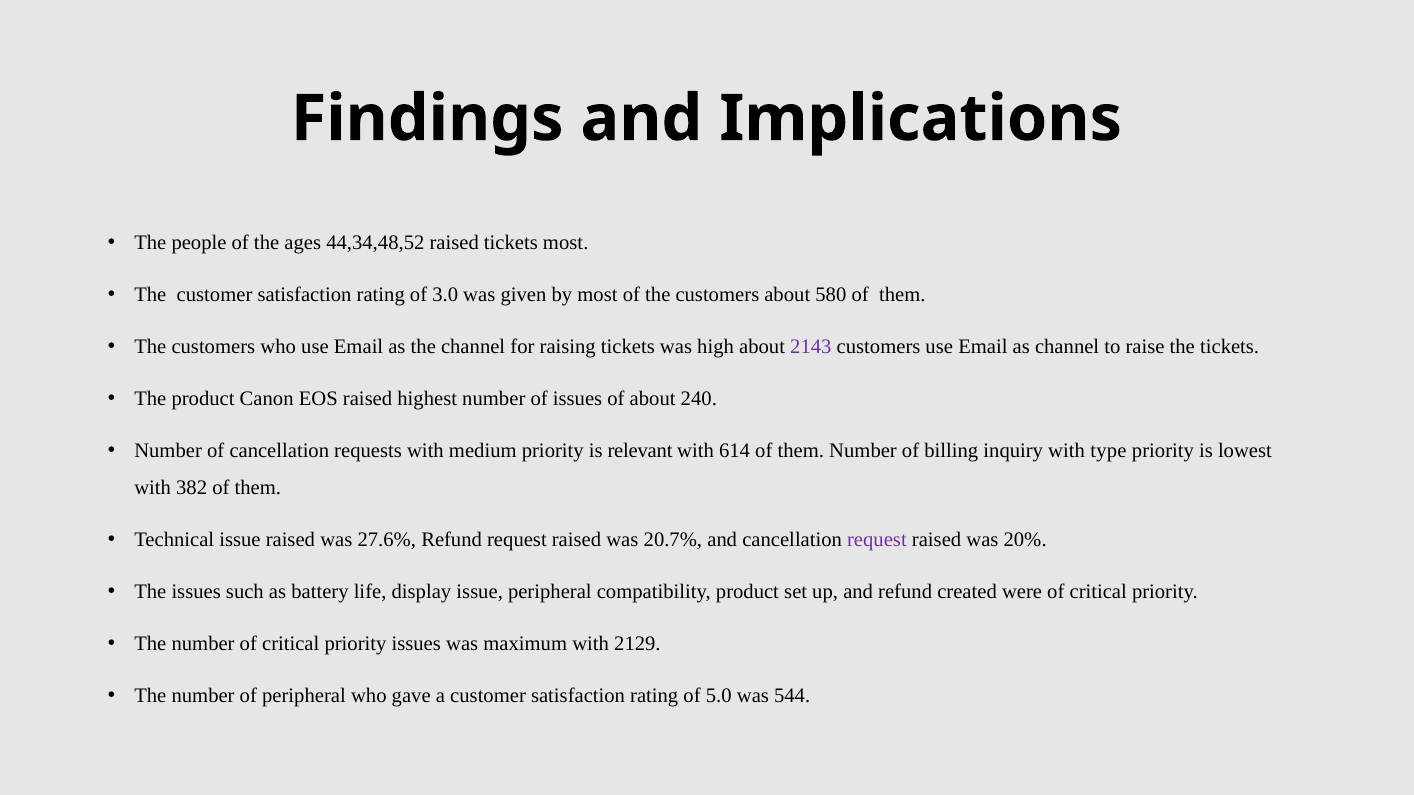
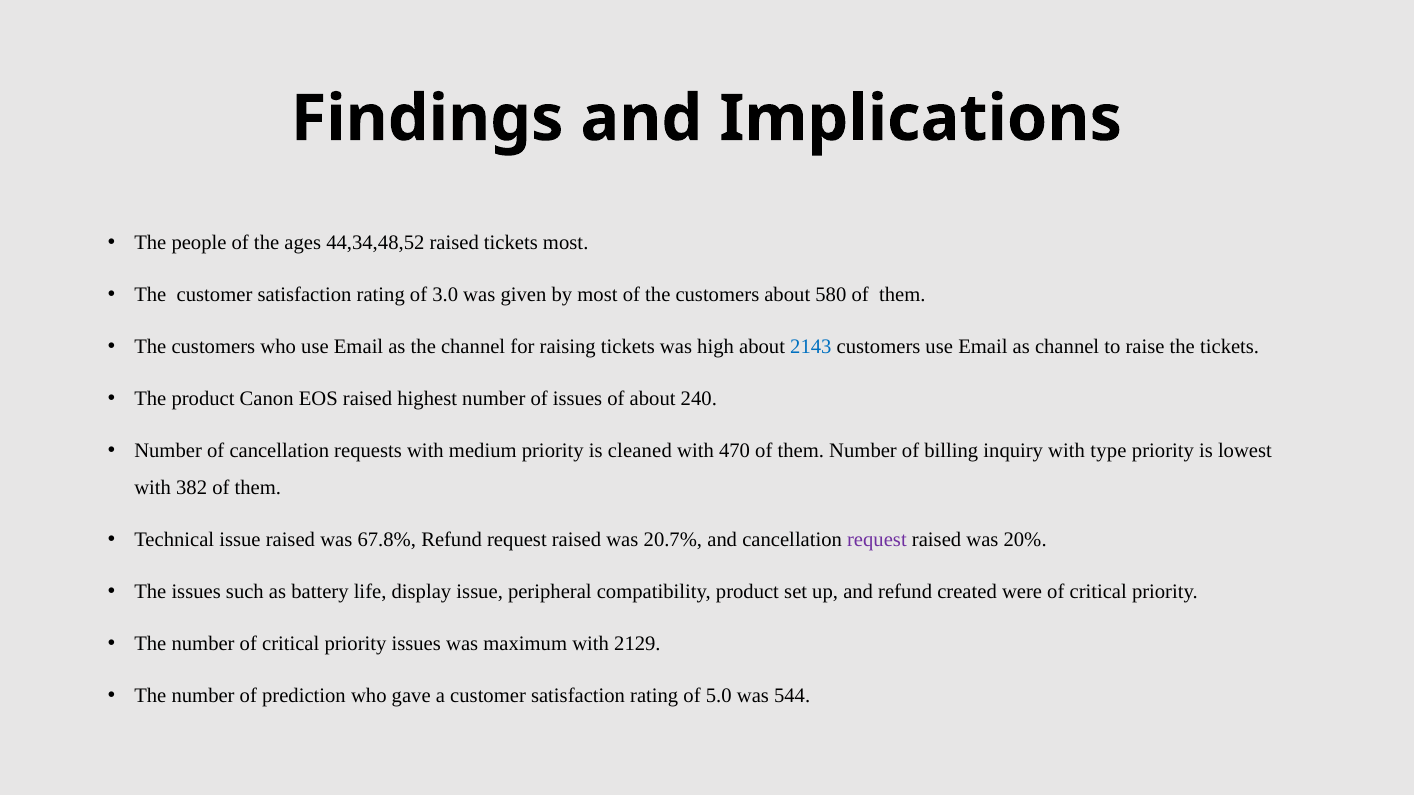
2143 colour: purple -> blue (811, 347)
relevant: relevant -> cleaned (640, 451)
614: 614 -> 470 (735, 451)
27.6%: 27.6% -> 67.8% (387, 540)
of peripheral: peripheral -> prediction (304, 696)
